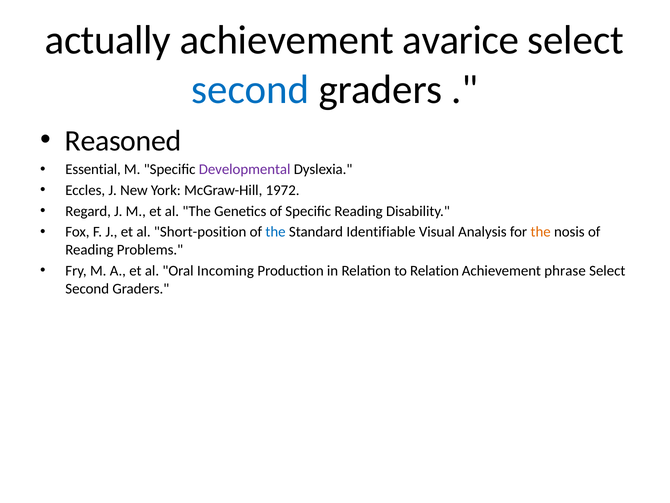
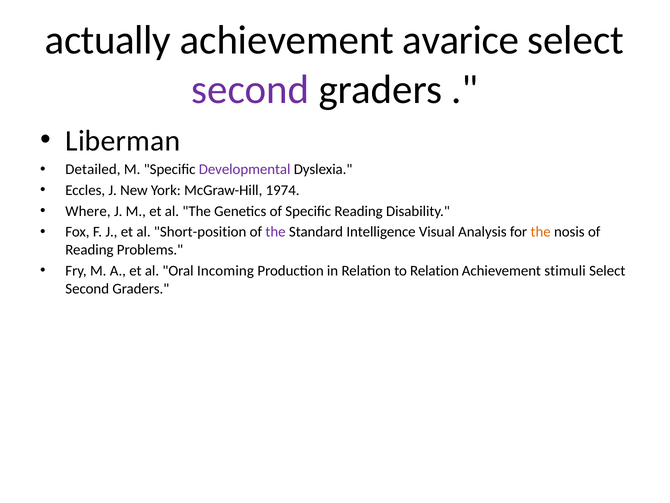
second colour: blue -> purple (250, 89)
Reasoned: Reasoned -> Liberman (123, 141)
Essential: Essential -> Detailed (93, 169)
1972: 1972 -> 1974 (283, 190)
Regard: Regard -> Where (88, 211)
the colour: blue -> purple (276, 232)
Identifiable: Identifiable -> Intelligence (381, 232)
phrase: phrase -> stimuli (565, 271)
